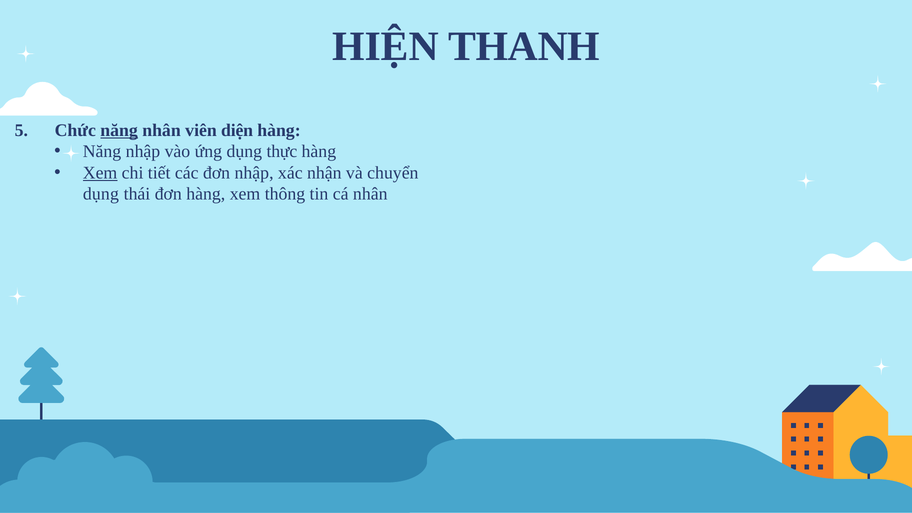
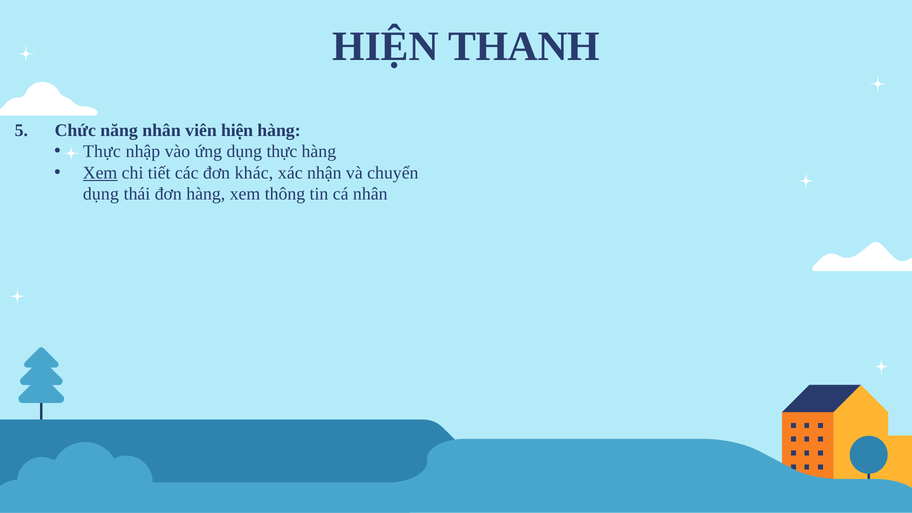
năng underline: present -> none (119, 130)
viên diện: diện -> hiện (237, 130)
Năng: Năng -> Thực (102, 151)
đơn nhập: nhập -> khác (254, 173)
